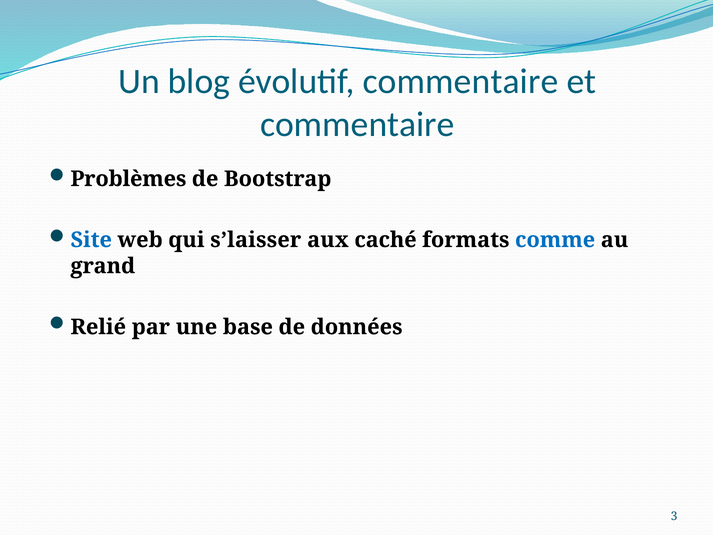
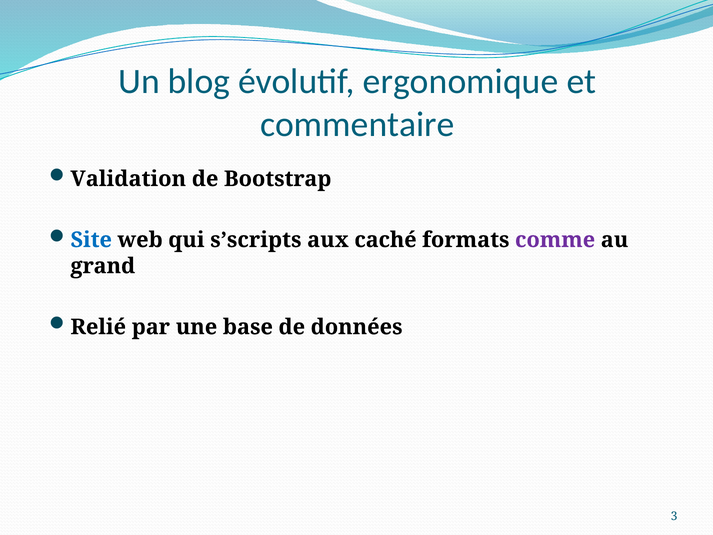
évolutif commentaire: commentaire -> ergonomique (461, 81)
Problèmes: Problèmes -> Validation (128, 179)
s’laisser: s’laisser -> s’scripts (256, 240)
comme colour: blue -> purple (555, 240)
